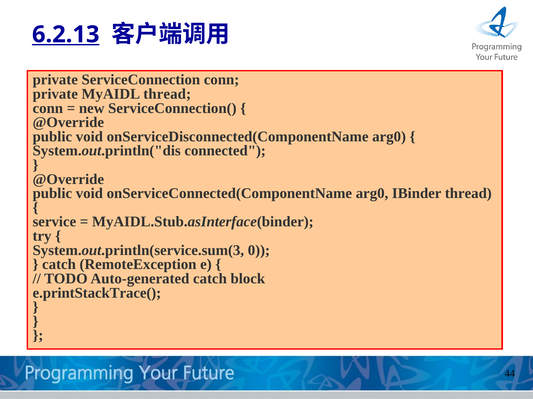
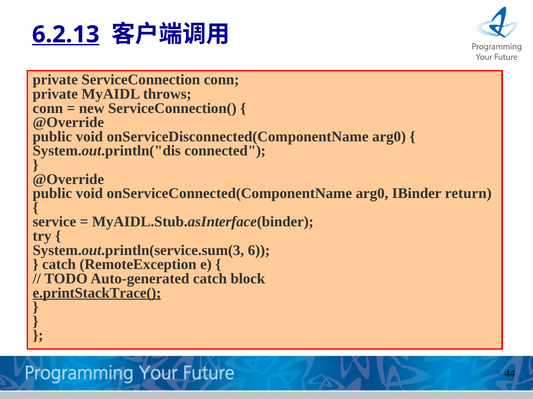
MyAIDL thread: thread -> throws (167, 94)
IBinder thread: thread -> return (468, 194)
0: 0 -> 6 (259, 251)
e.printStackTrace( underline: none -> present (97, 293)
